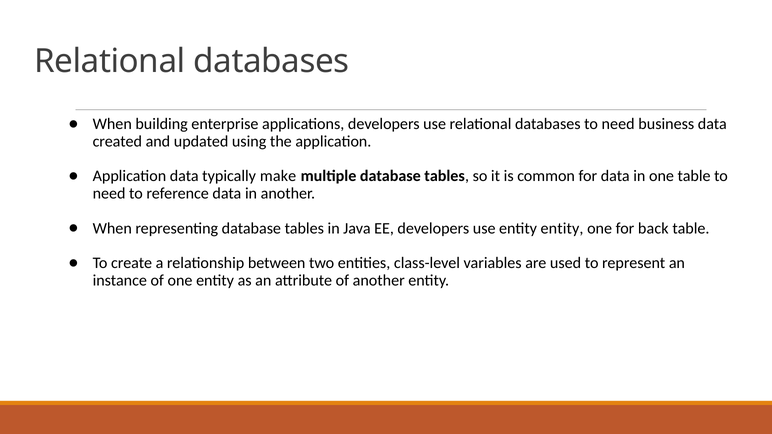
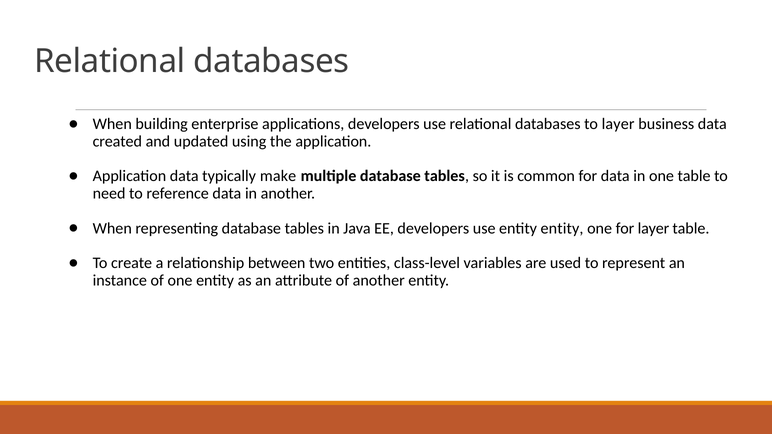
databases to need: need -> layer (618, 124)
for back: back -> layer (653, 228)
